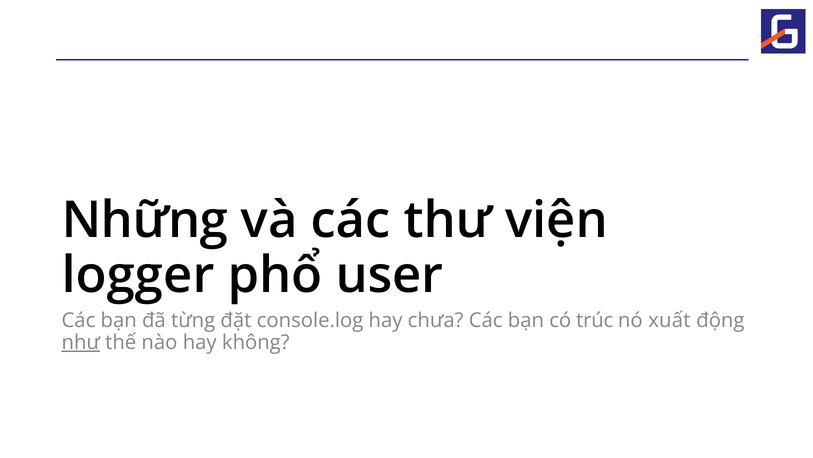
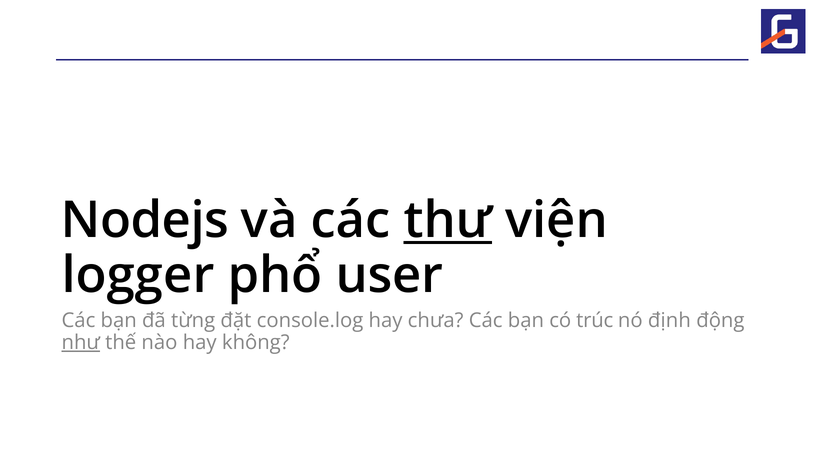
Những: Những -> Nodejs (145, 220)
thư underline: none -> present (448, 220)
xuất: xuất -> định (669, 320)
